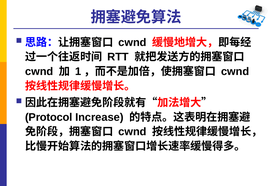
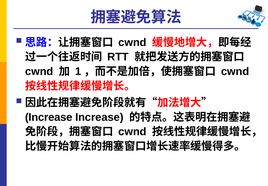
Protocol: Protocol -> Increase (49, 117)
